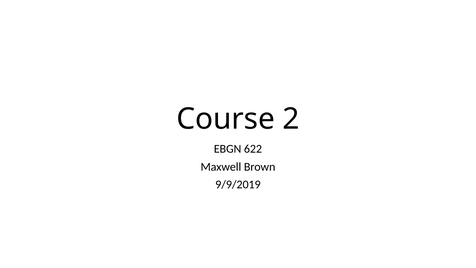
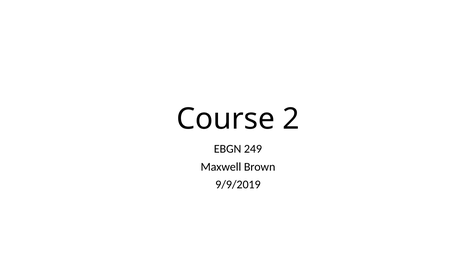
622: 622 -> 249 (253, 149)
